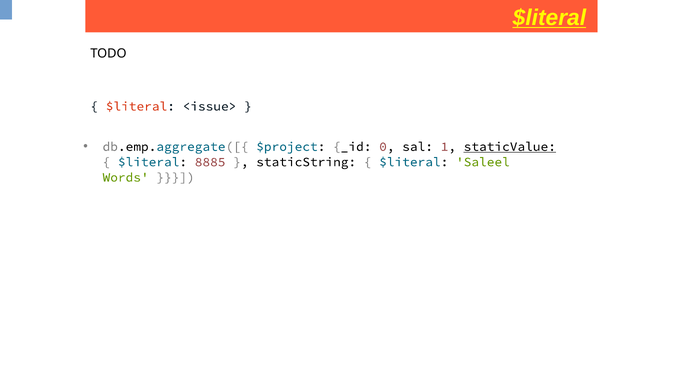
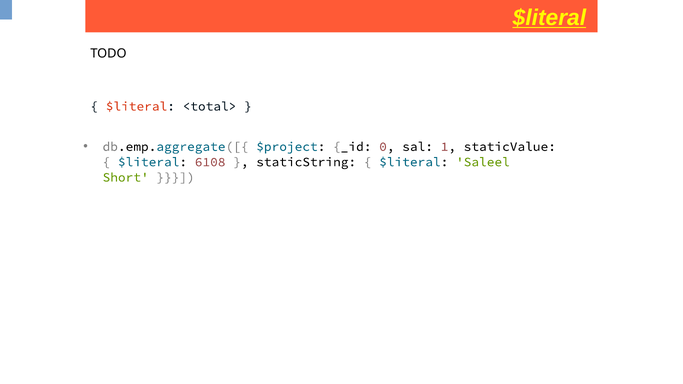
<issue>: <issue> -> <total> (210, 106)
staticValue underline: present -> none (510, 147)
8885: 8885 -> 6108 (210, 162)
Words: Words -> Short (126, 177)
